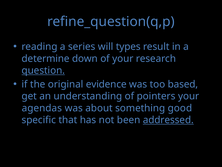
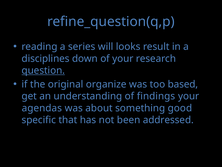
types: types -> looks (128, 47)
determine: determine -> disciplines (46, 58)
evidence: evidence -> organize (106, 84)
pointers: pointers -> findings (156, 96)
addressed underline: present -> none (168, 120)
